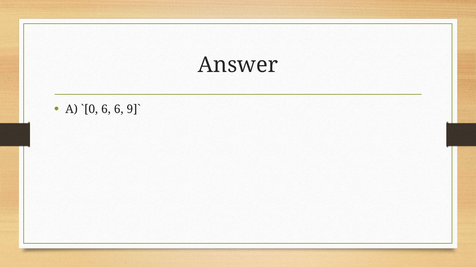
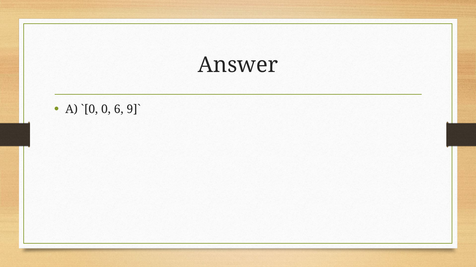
6: 6 -> 0 (106, 110)
